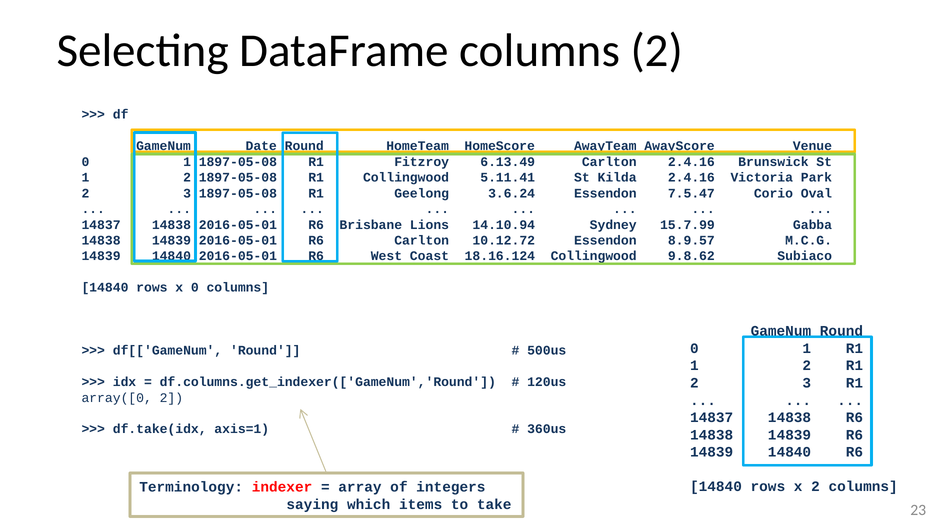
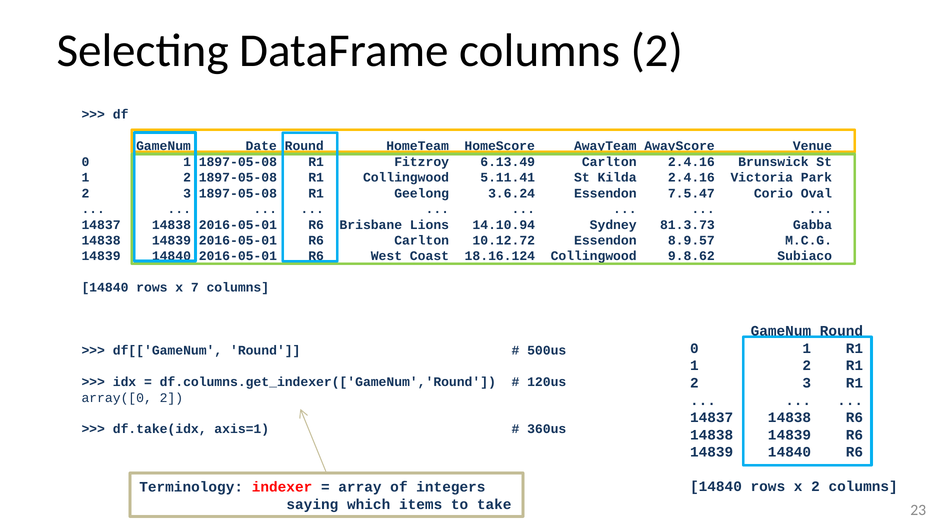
15.7.99: 15.7.99 -> 81.3.73 (687, 225)
x 0: 0 -> 7 (195, 288)
